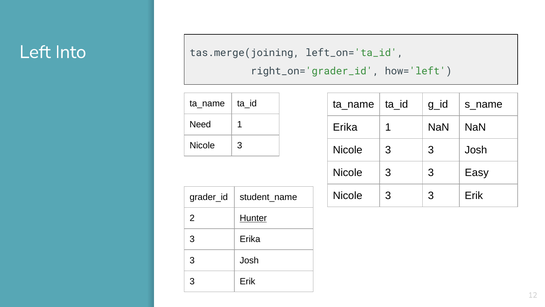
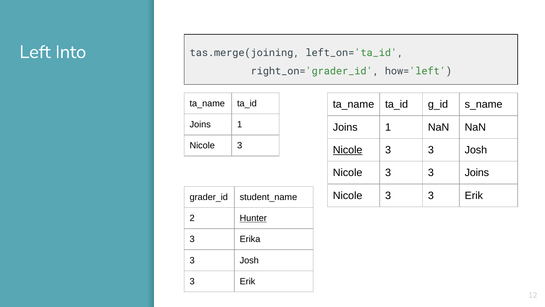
Need: Need -> Joins (200, 124)
Erika: Erika -> Joins (345, 127)
Nicole underline: none -> present (348, 150)
3 Easy: Easy -> Joins (477, 173)
